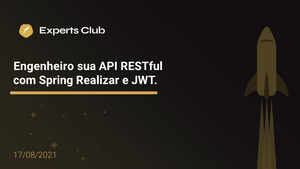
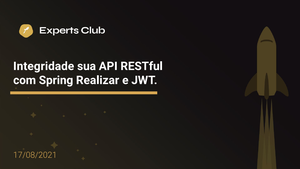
Engenheiro: Engenheiro -> Integridade (44, 66)
